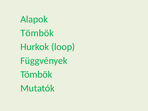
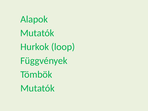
Tömbök: Tömbök -> Mutatók (37, 33)
